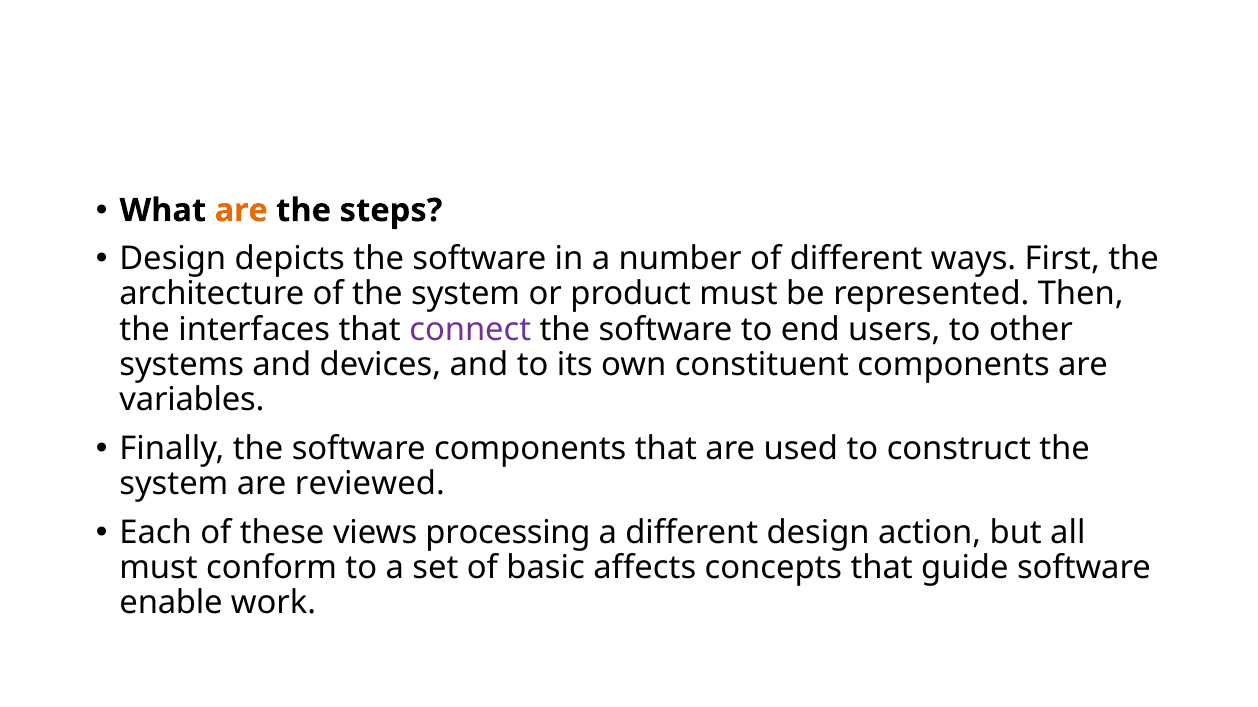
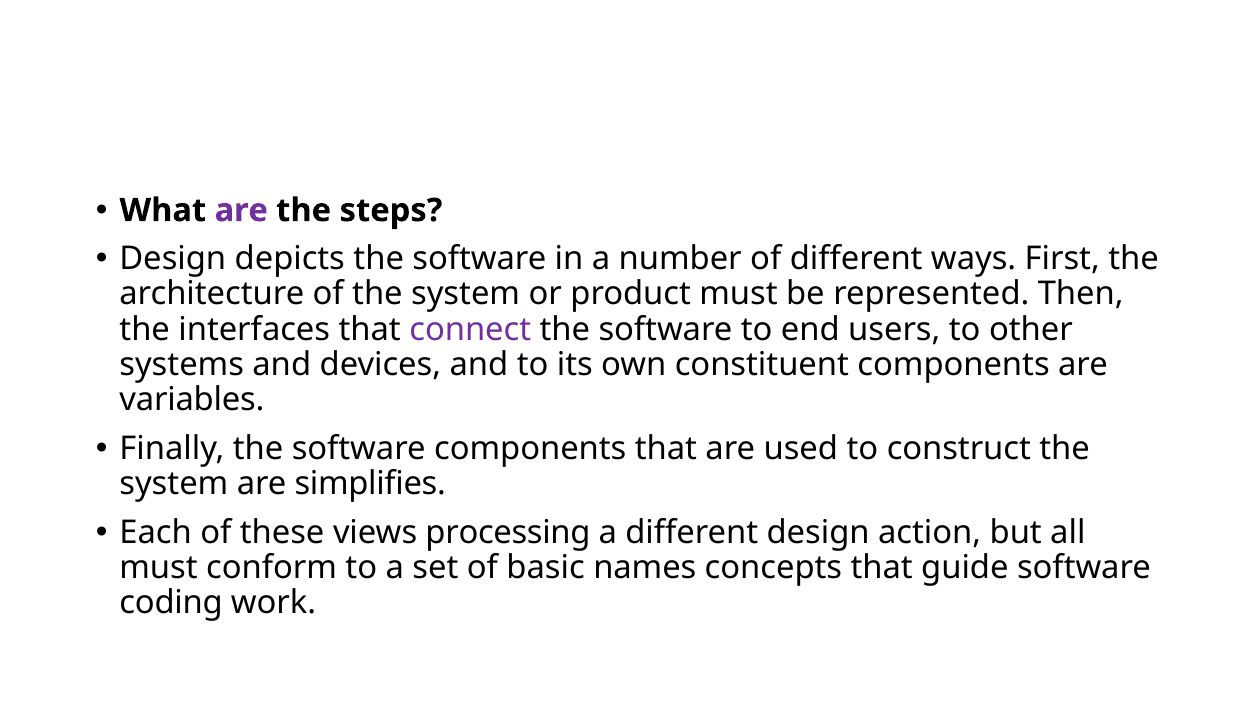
are colour: orange -> purple (241, 211)
reviewed: reviewed -> simplifies (370, 484)
affects: affects -> names (645, 568)
enable: enable -> coding (171, 604)
